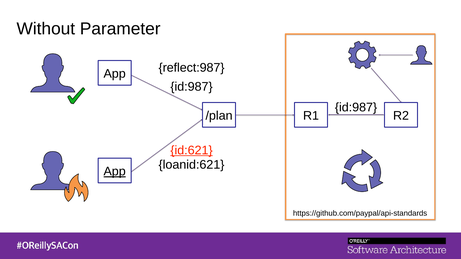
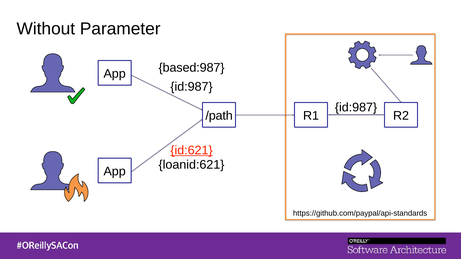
reflect:987: reflect:987 -> based:987 (192, 68)
/plan: /plan -> /path (219, 116)
App underline: present -> none (115, 172)
